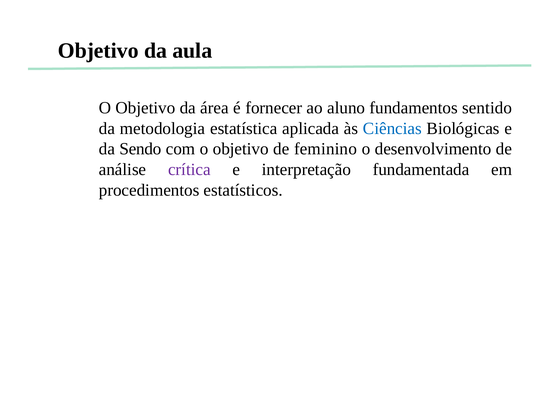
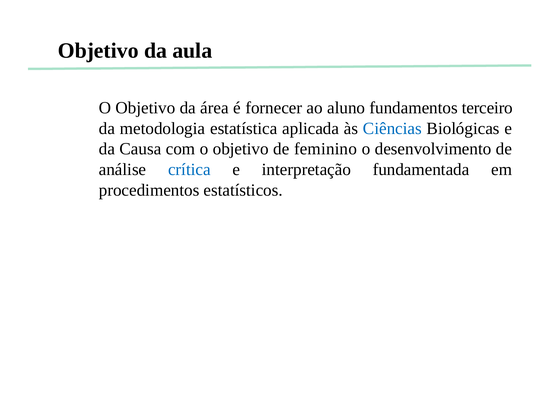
sentido: sentido -> terceiro (487, 108)
Sendo: Sendo -> Causa (140, 149)
crítica colour: purple -> blue (189, 169)
